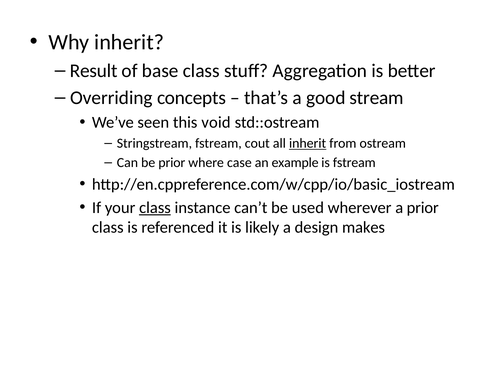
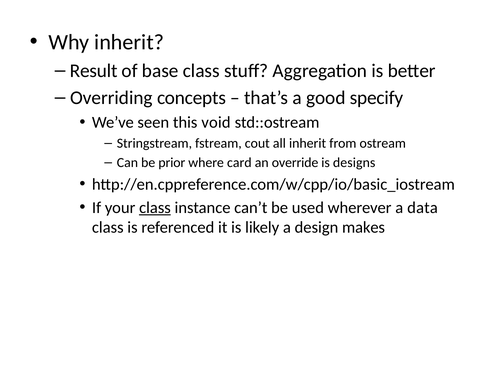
stream: stream -> specify (377, 98)
inherit underline: present -> none (308, 143)
case: case -> card (239, 163)
example: example -> override (295, 163)
is fstream: fstream -> designs (354, 163)
a prior: prior -> data (423, 207)
